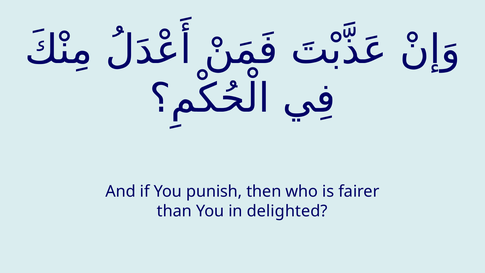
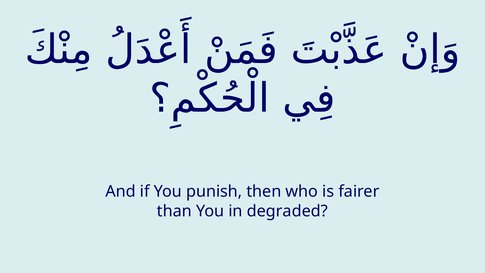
delighted: delighted -> degraded (287, 211)
